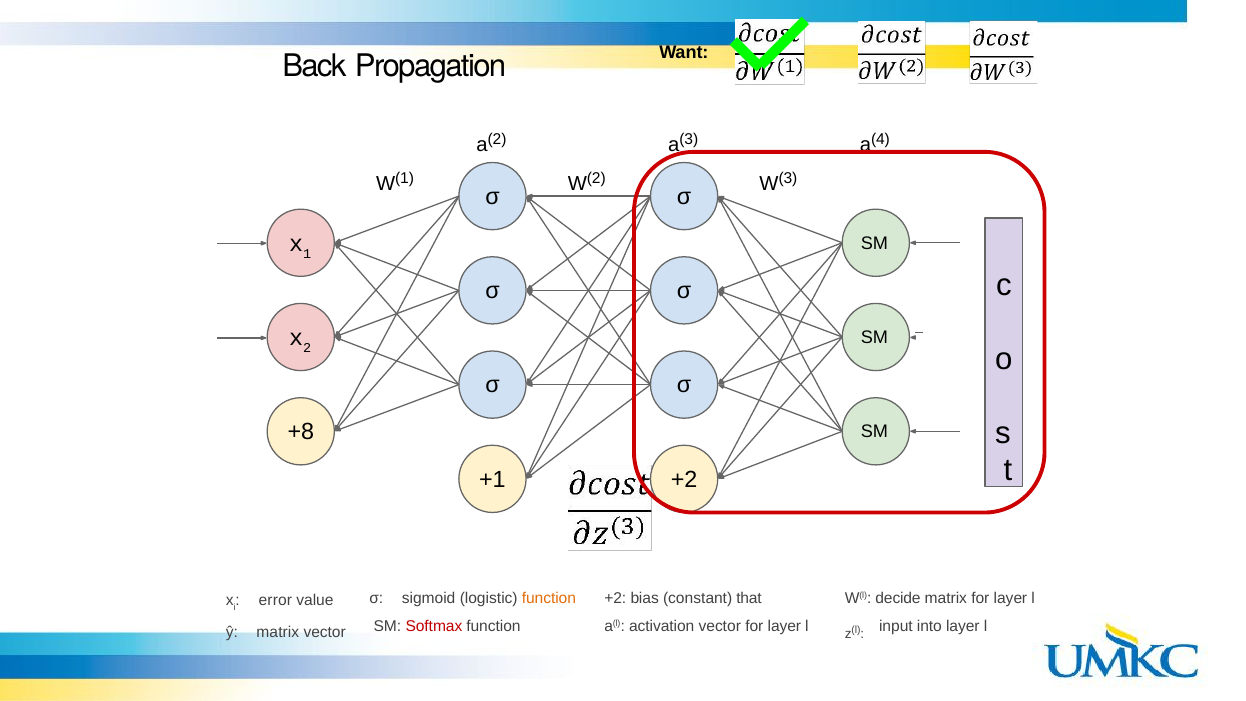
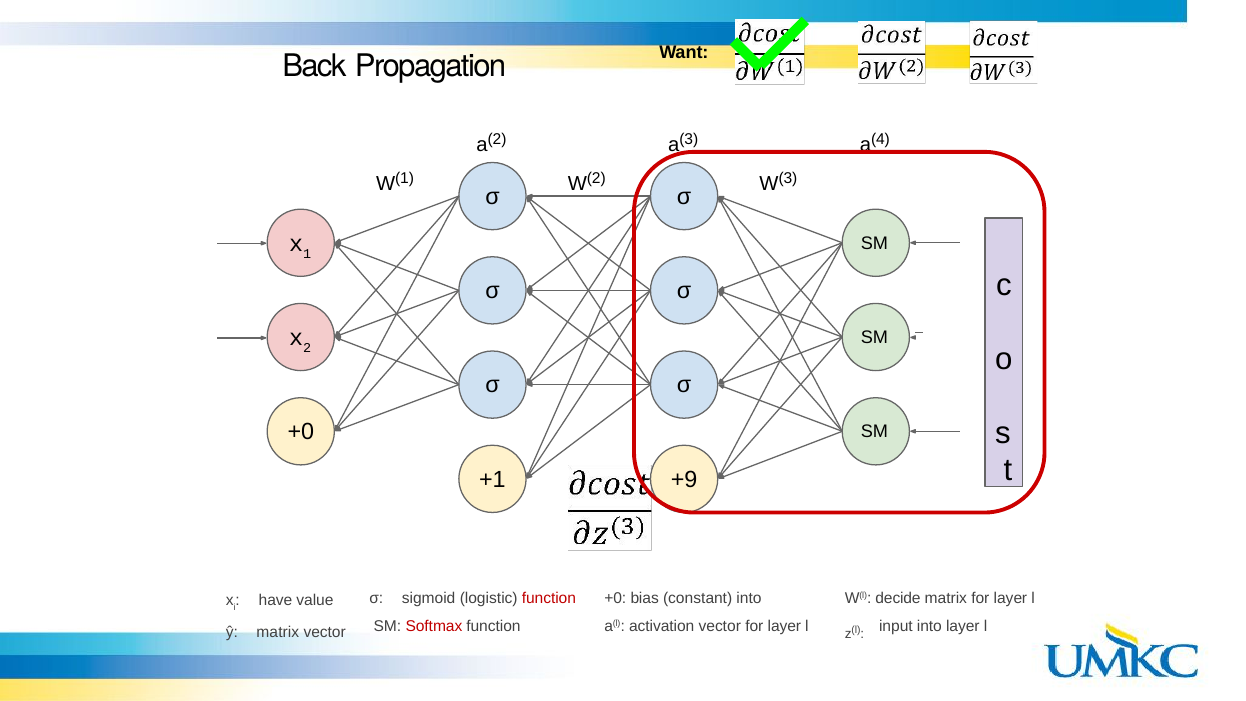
+8: +8 -> +0 (301, 432)
+2: +2 -> +9 (684, 479)
function colour: orange -> red (549, 598)
+2: +2 -> +0 (615, 598)
constant that: that -> into (749, 598)
error: error -> have (275, 600)
